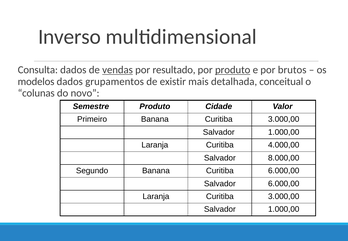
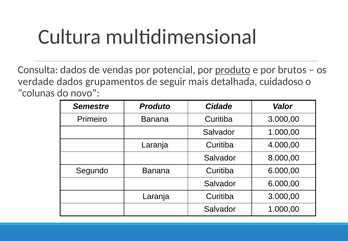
Inverso: Inverso -> Cultura (69, 37)
vendas underline: present -> none (118, 70)
resultado: resultado -> potencial (174, 70)
modelos: modelos -> verdade (36, 81)
existir: existir -> seguir (173, 81)
conceitual: conceitual -> cuidadoso (281, 81)
